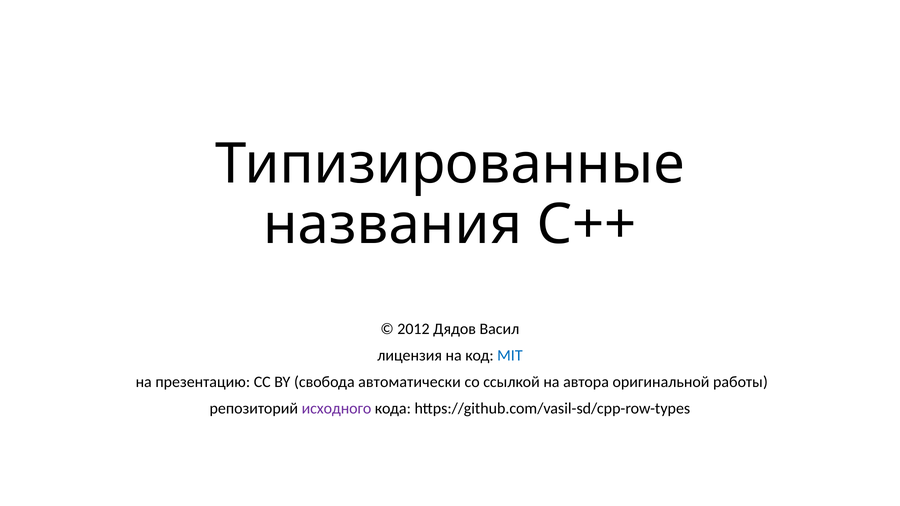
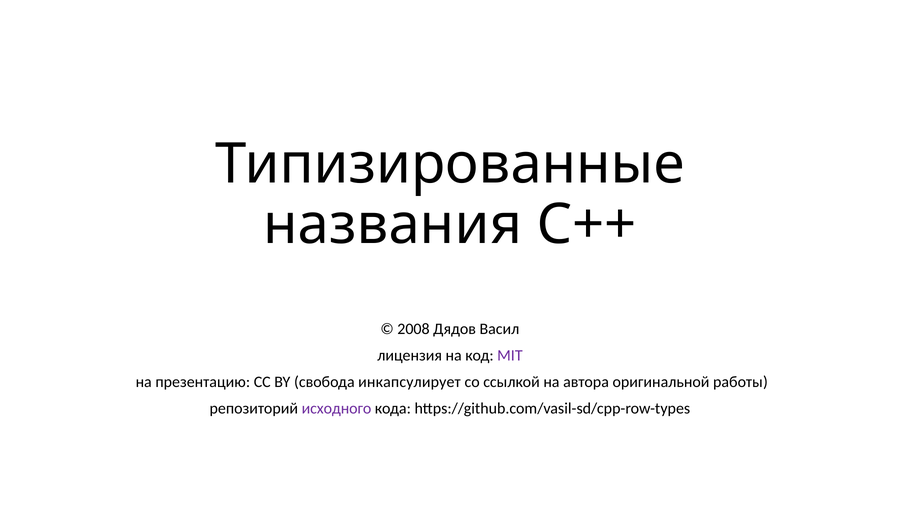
2012: 2012 -> 2008 (413, 329)
MIT colour: blue -> purple (510, 356)
автоматически: автоматически -> инкапсулирует (409, 382)
